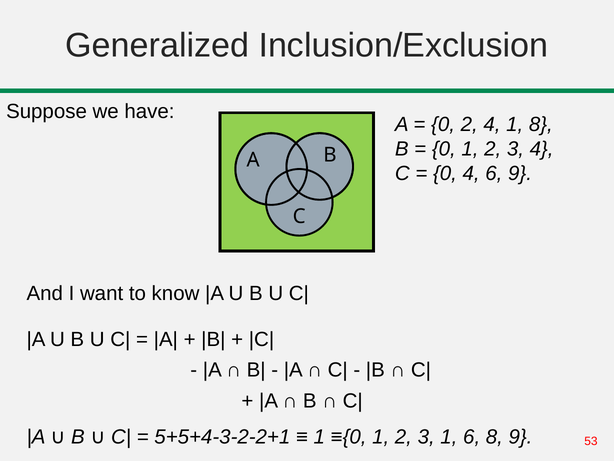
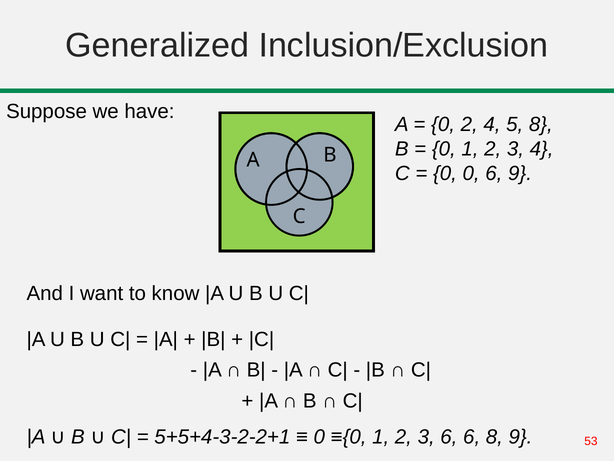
4 1: 1 -> 5 (515, 124)
0 4: 4 -> 0 (471, 173)
1: 1 -> 0 (319, 436)
3 1: 1 -> 6 (449, 436)
